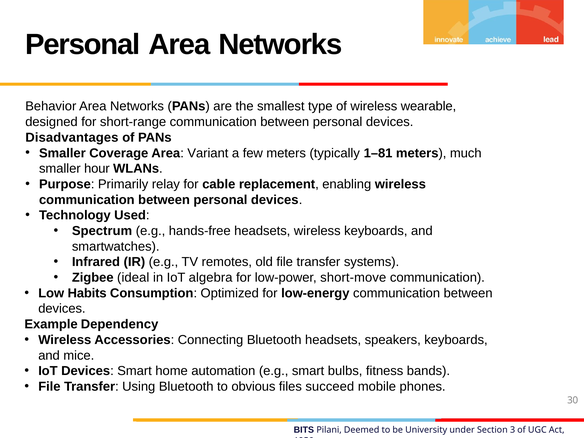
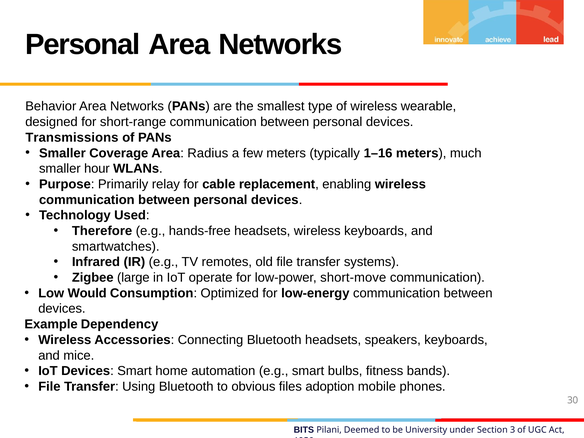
Disadvantages: Disadvantages -> Transmissions (72, 137)
Variant: Variant -> Radius (208, 153)
1–81: 1–81 -> 1–16 (378, 153)
Spectrum: Spectrum -> Therefore (102, 231)
ideal: ideal -> large (133, 278)
algebra: algebra -> operate (211, 278)
Habits: Habits -> Would (87, 293)
succeed: succeed -> adoption (330, 387)
